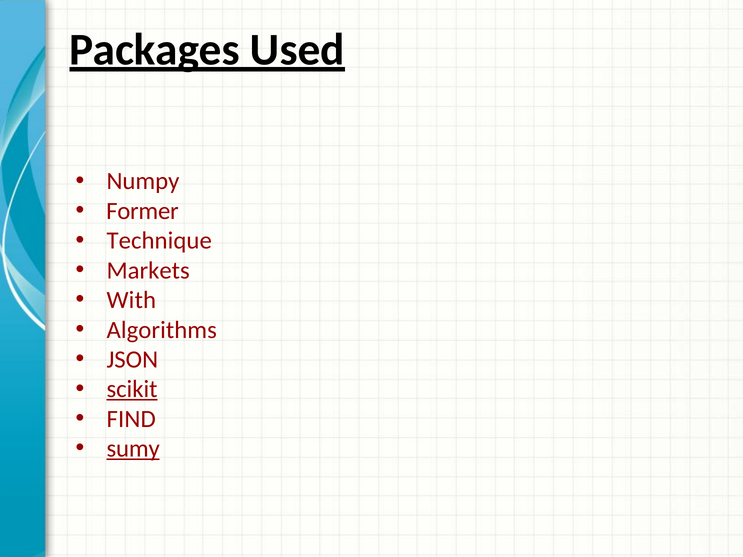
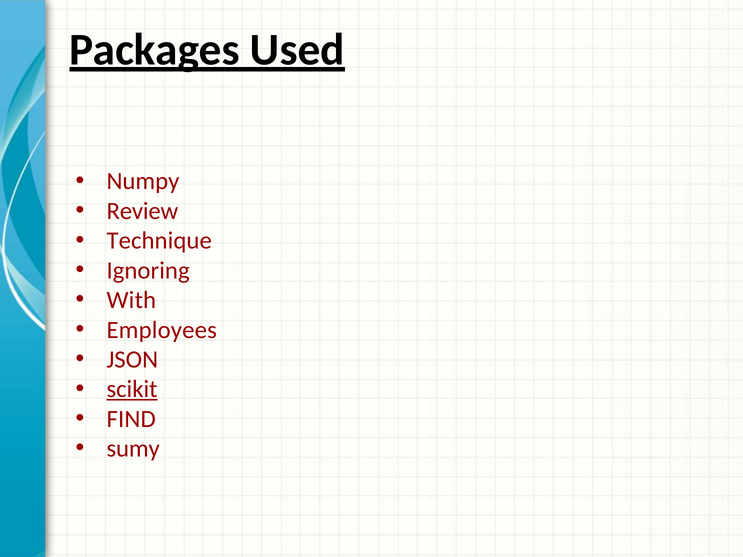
Former: Former -> Review (142, 211)
Markets: Markets -> Ignoring (148, 271)
Algorithms: Algorithms -> Employees (162, 330)
sumy underline: present -> none (133, 449)
